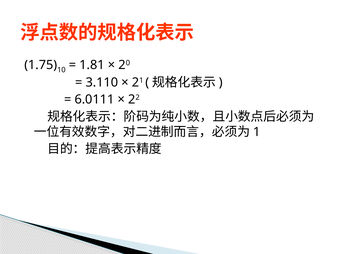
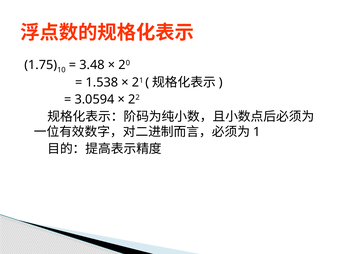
1.81: 1.81 -> 3.48 (92, 65)
3.110: 3.110 -> 1.538 (102, 82)
6.0111: 6.0111 -> 3.0594 (94, 100)
